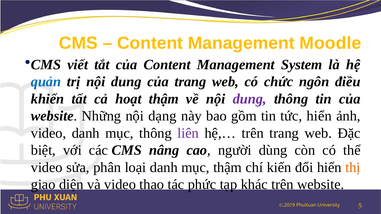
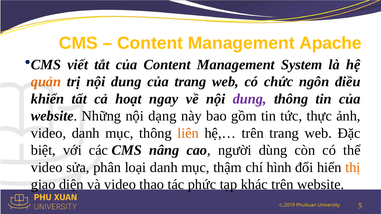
Moodle: Moodle -> Apache (331, 43)
quản colour: blue -> orange (46, 82)
hoạt thậm: thậm -> ngay (164, 99)
tức hiển: hiển -> thực (319, 116)
liên colour: purple -> orange (188, 133)
kiến: kiến -> hình (279, 168)
